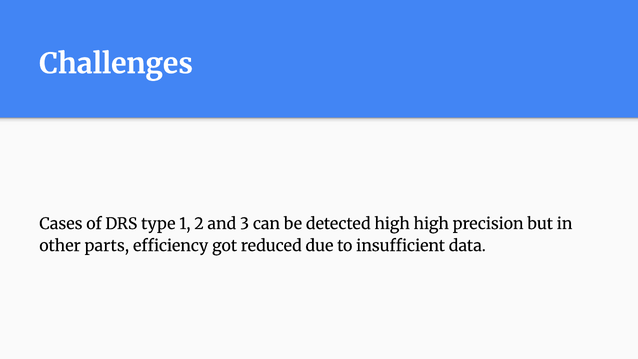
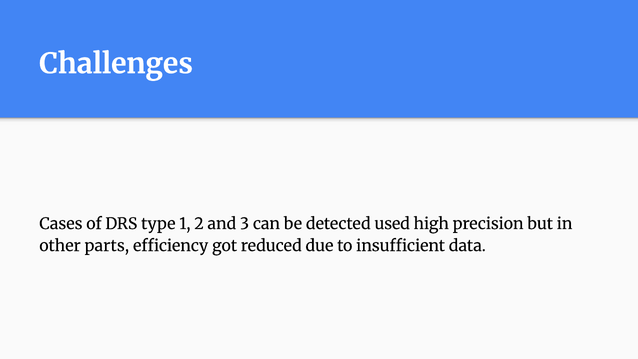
detected high: high -> used (392, 224)
